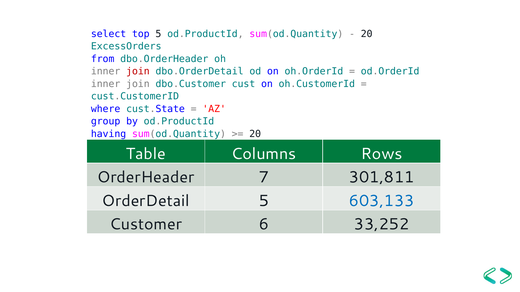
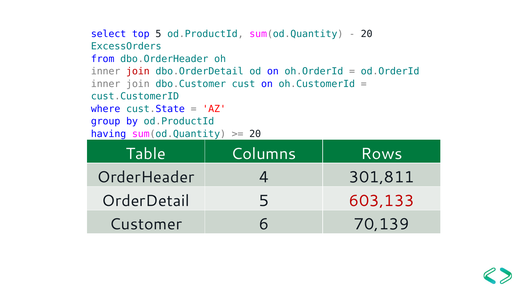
7: 7 -> 4 (264, 178)
603,133 colour: blue -> red (382, 201)
33,252: 33,252 -> 70,139 (382, 225)
